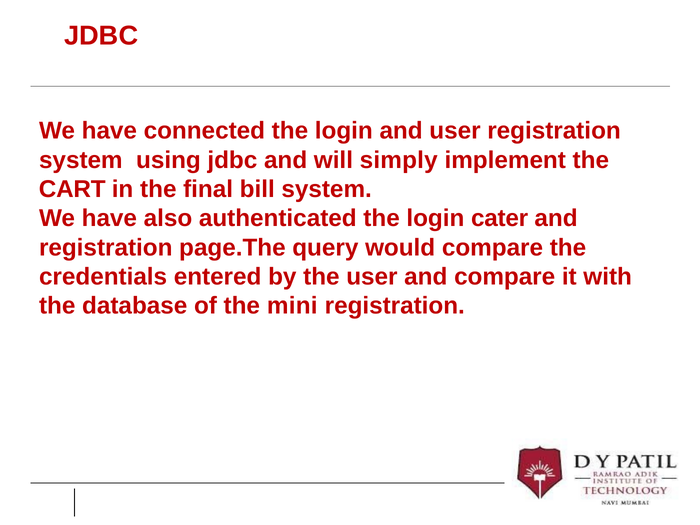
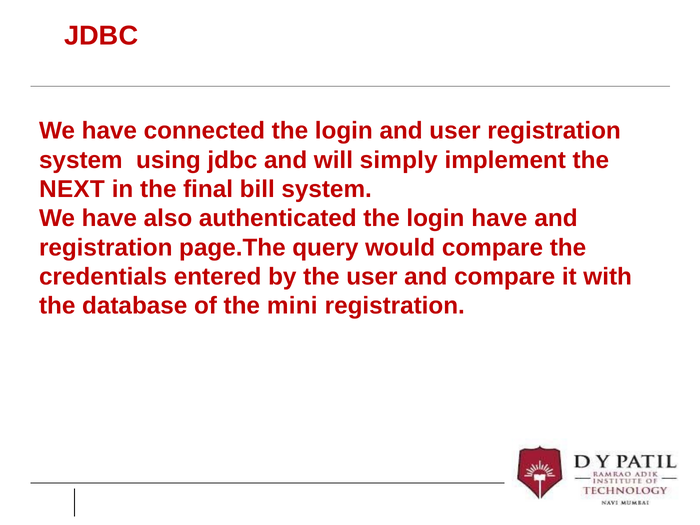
CART: CART -> NEXT (72, 189)
login cater: cater -> have (499, 218)
